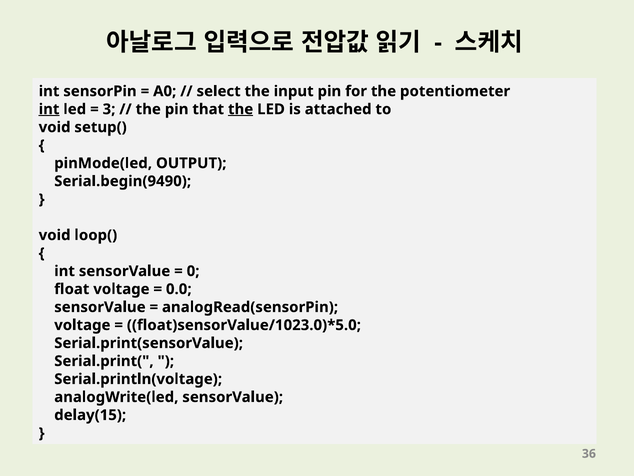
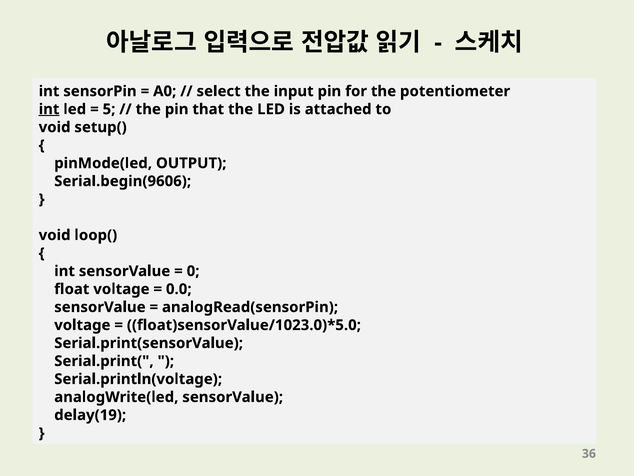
3: 3 -> 5 (109, 109)
the underline: present -> none (241, 109)
Serial.begin(9490: Serial.begin(9490 -> Serial.begin(9606 (123, 181)
delay(15: delay(15 -> delay(19 (90, 415)
